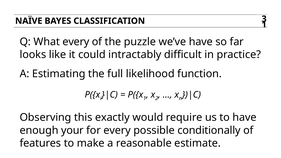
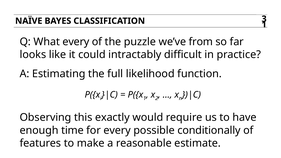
we’ve have: have -> from (201, 42)
your: your -> time (72, 130)
